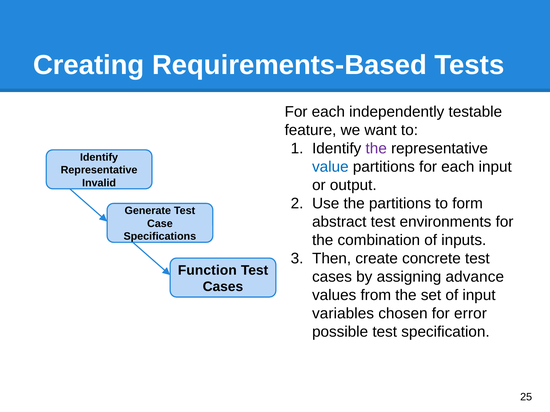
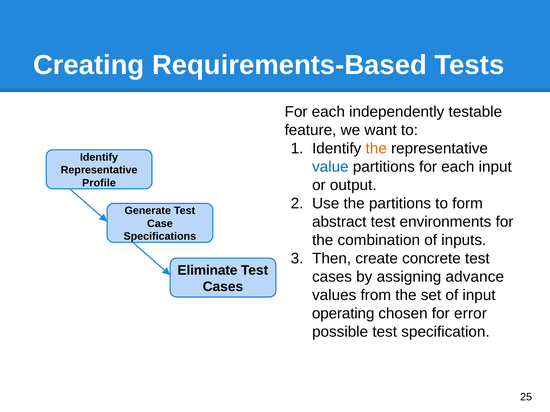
the colour: purple -> orange (376, 149)
Invalid: Invalid -> Profile (99, 183)
Function: Function -> Eliminate (207, 271)
variables: variables -> operating (343, 314)
